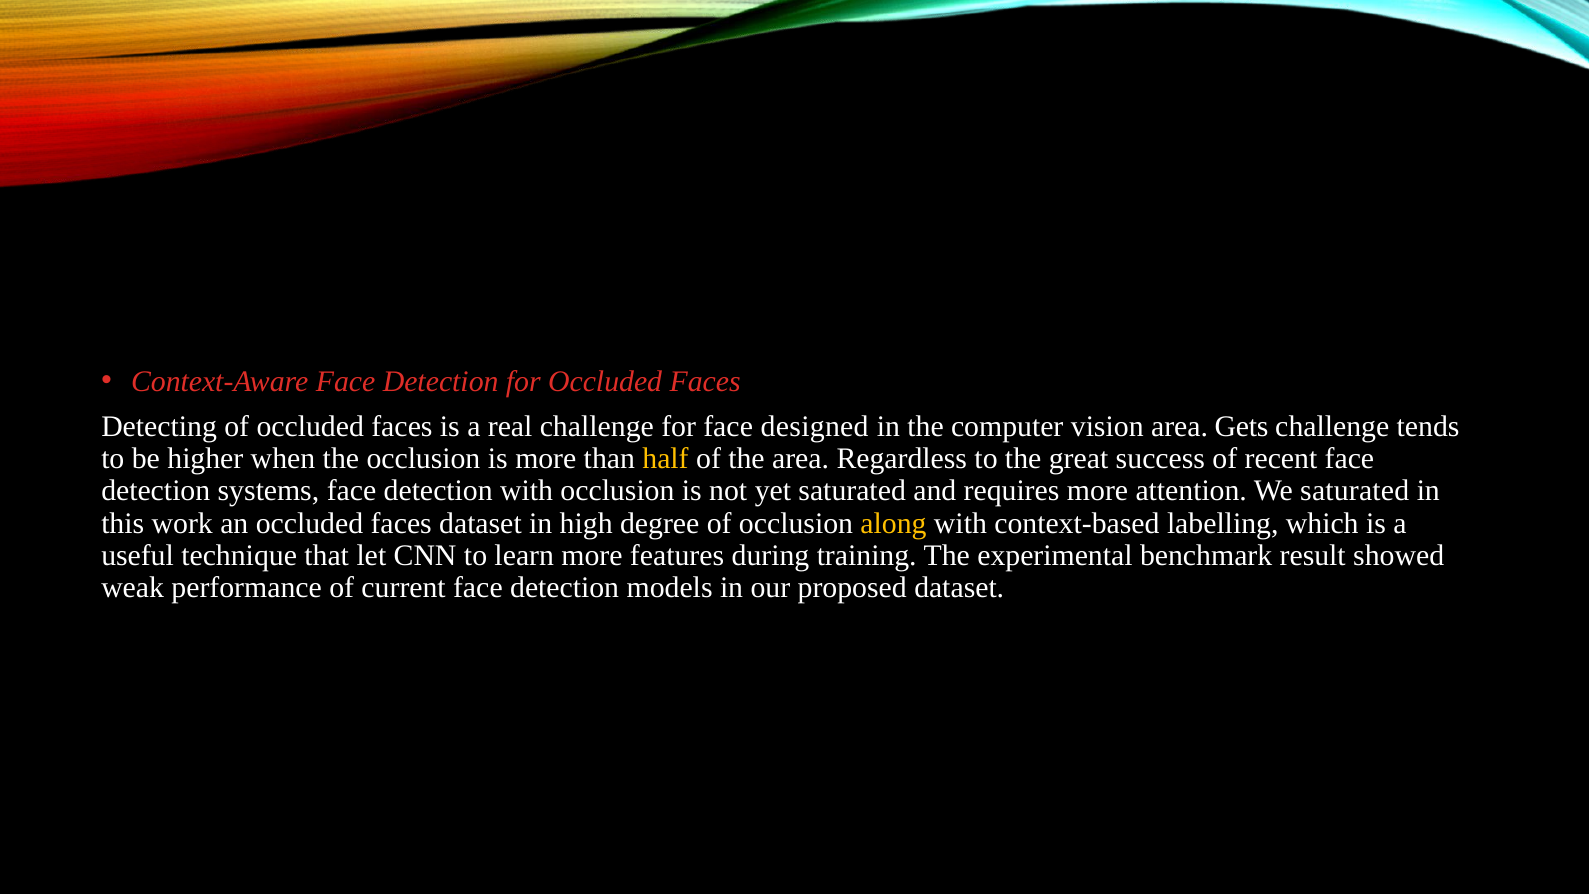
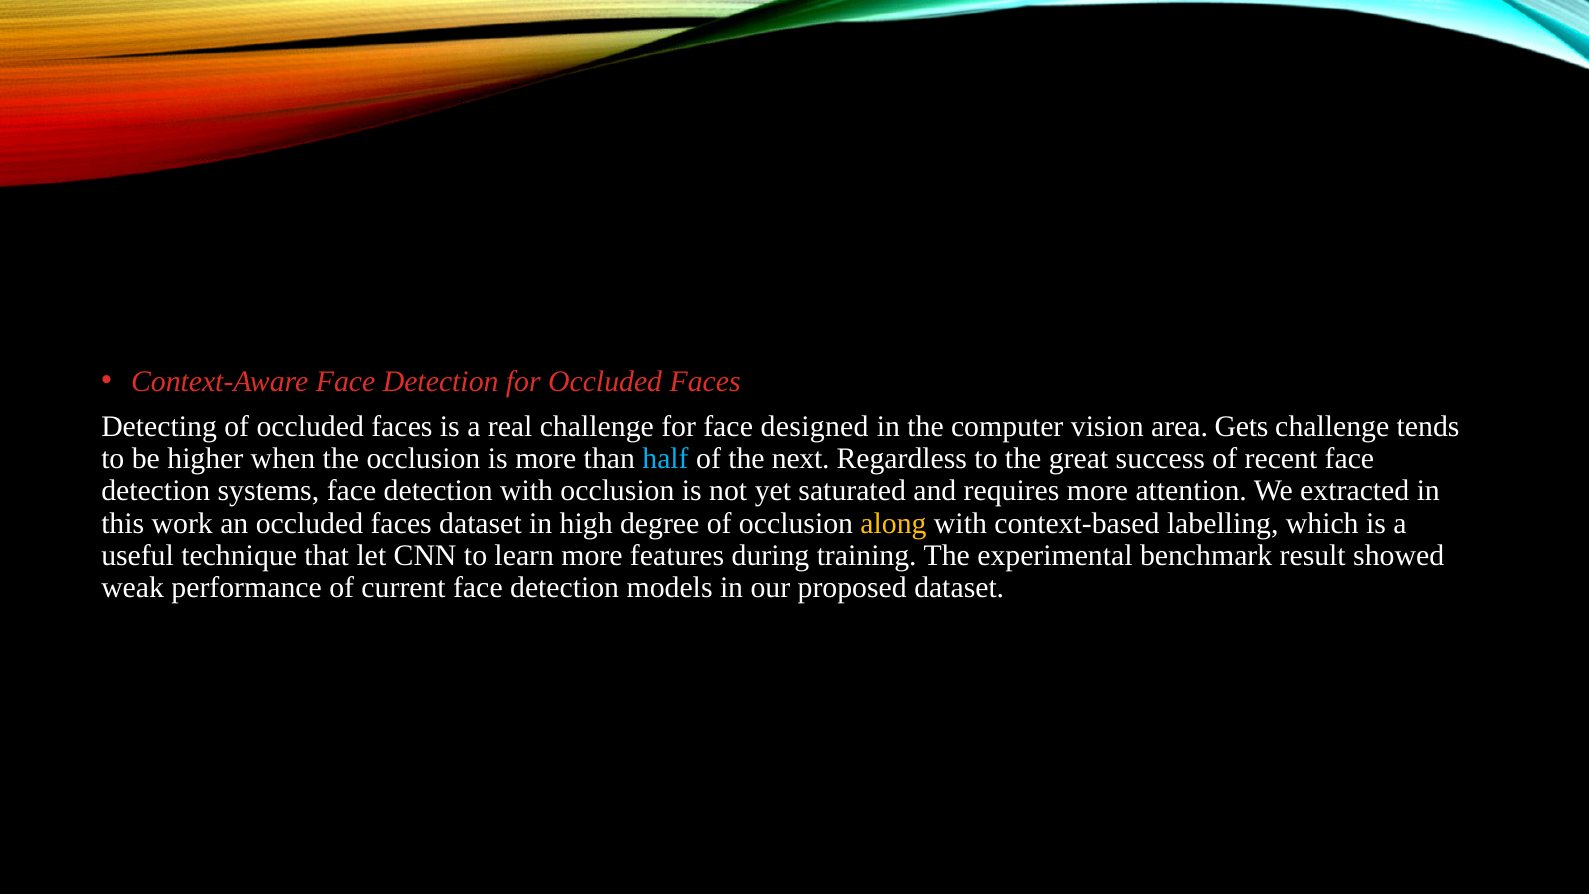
half colour: yellow -> light blue (666, 459)
the area: area -> next (801, 459)
We saturated: saturated -> extracted (1355, 491)
